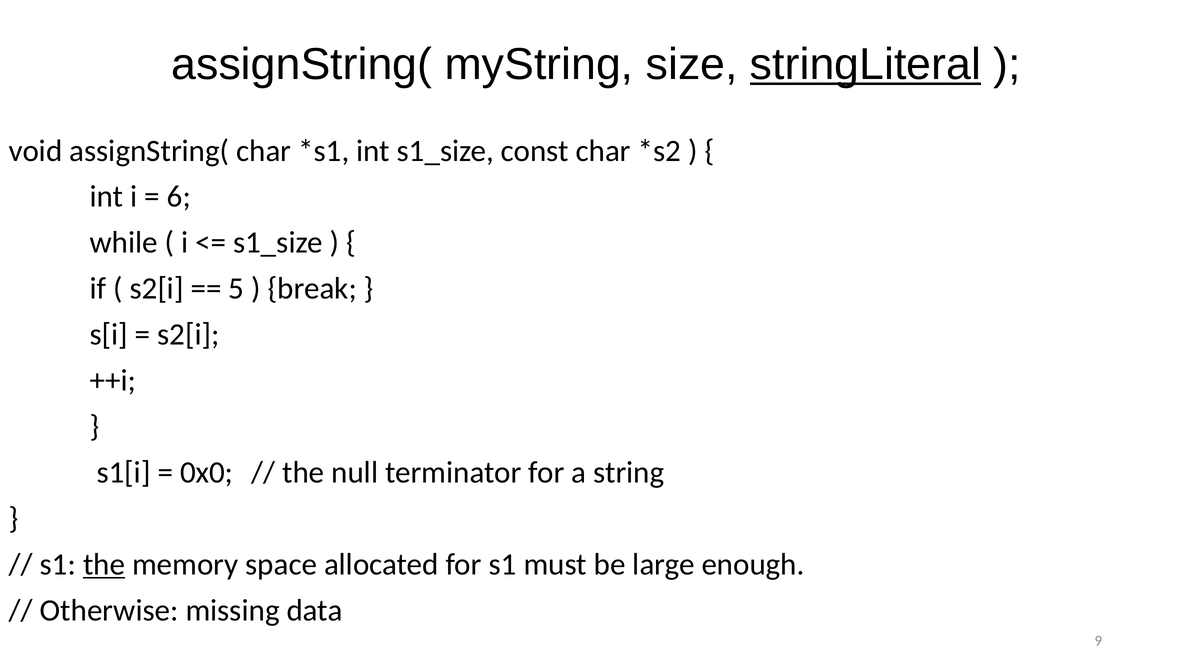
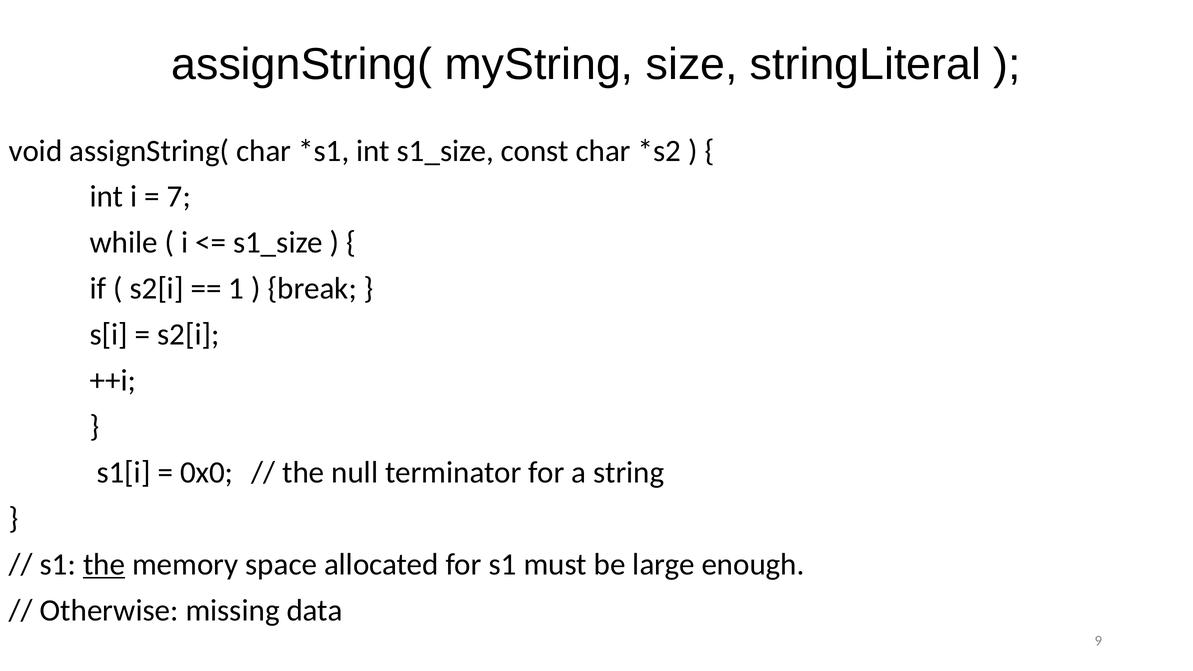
stringLiteral underline: present -> none (866, 65)
6: 6 -> 7 (179, 197)
5: 5 -> 1 (236, 289)
